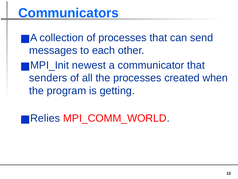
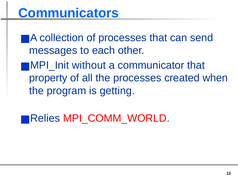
newest: newest -> without (89, 65)
senders: senders -> property (48, 78)
